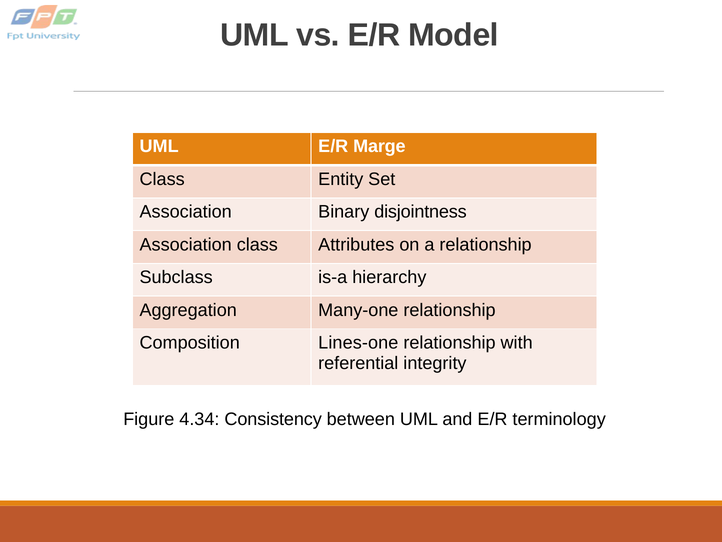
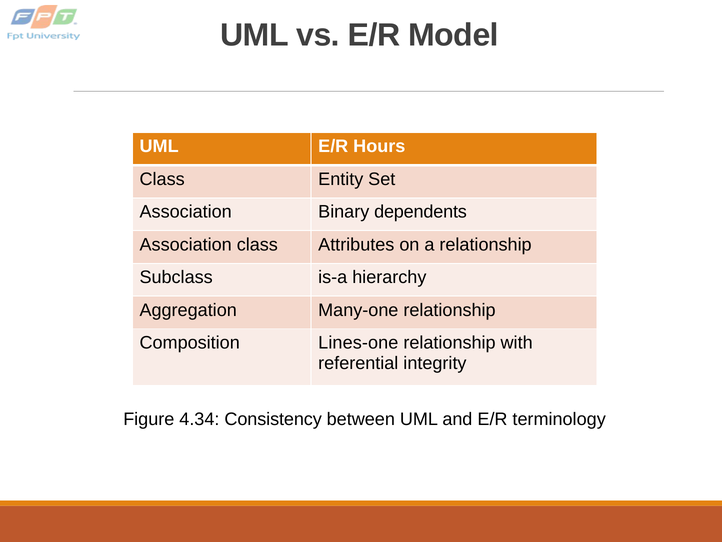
Marge: Marge -> Hours (379, 146)
disjointness: disjointness -> dependents (421, 212)
